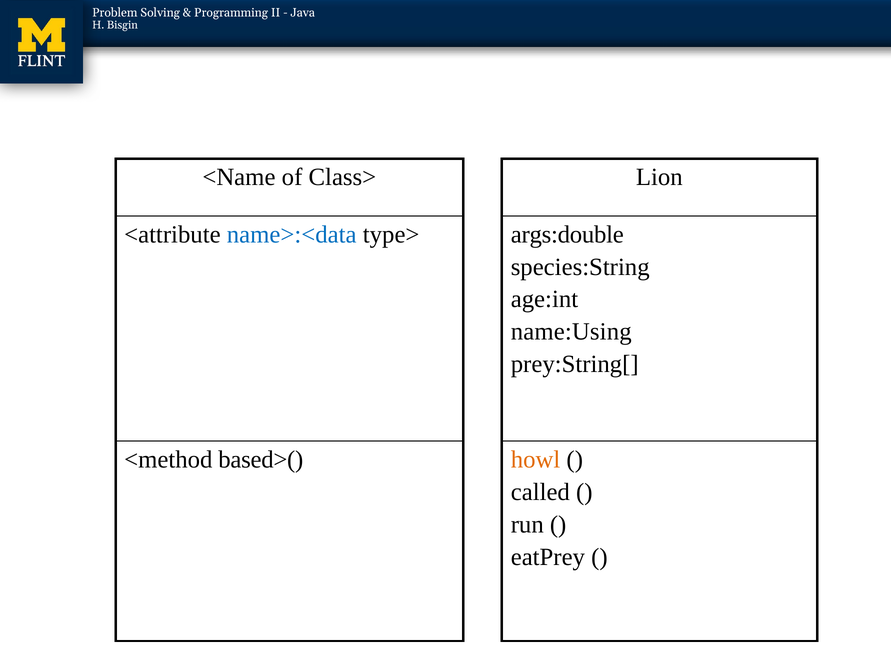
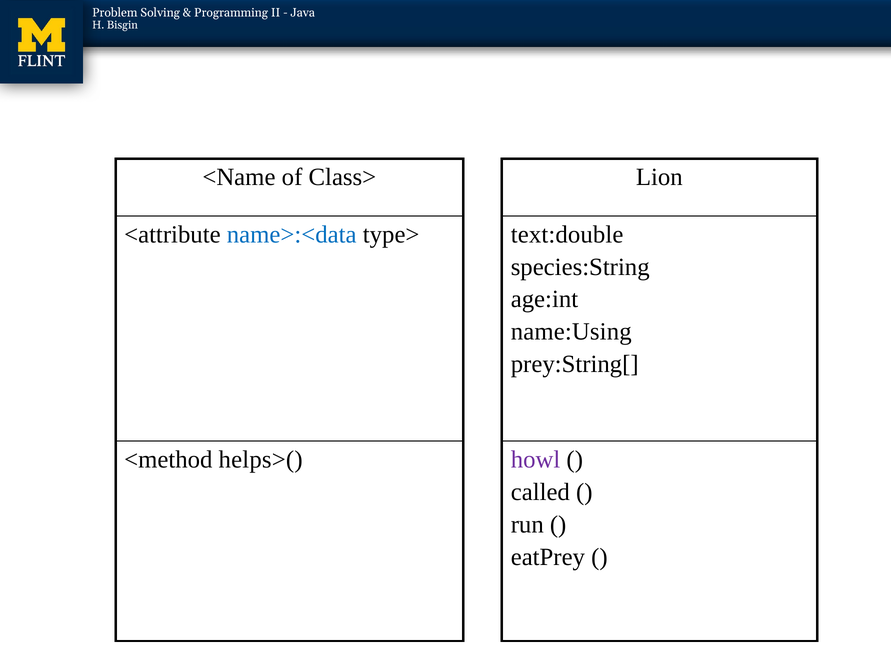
args:double: args:double -> text:double (567, 235)
based>(: based>( -> helps>( (261, 460)
howl colour: orange -> purple (536, 460)
